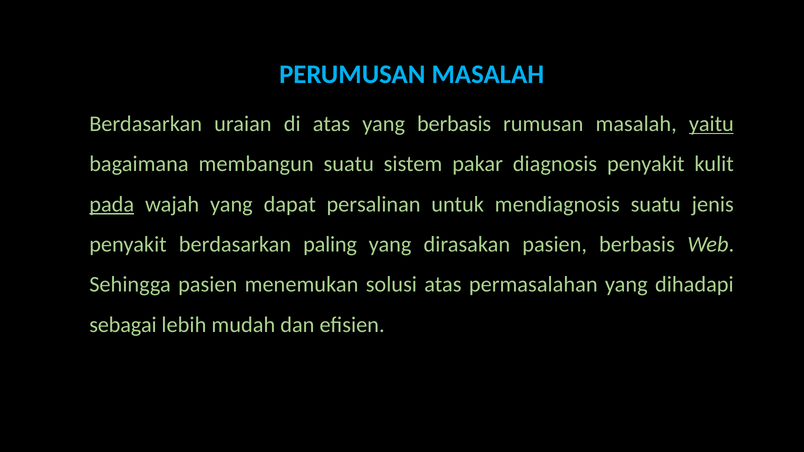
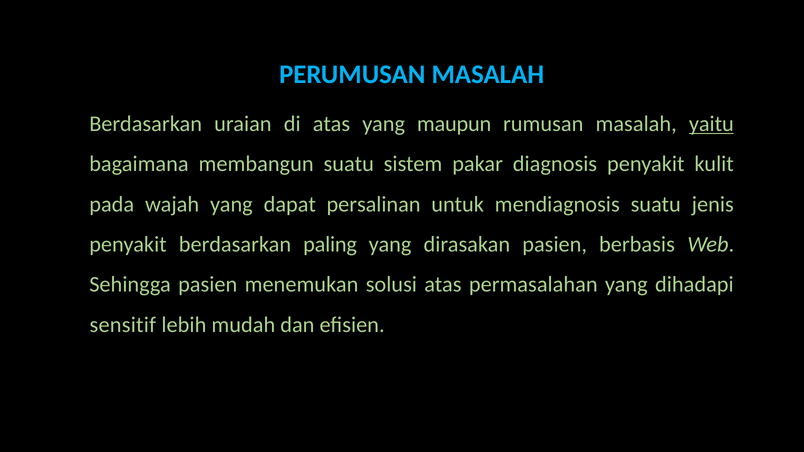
yang berbasis: berbasis -> maupun (454, 124)
pada underline: present -> none (112, 204)
sebagai: sebagai -> sensitif (123, 325)
